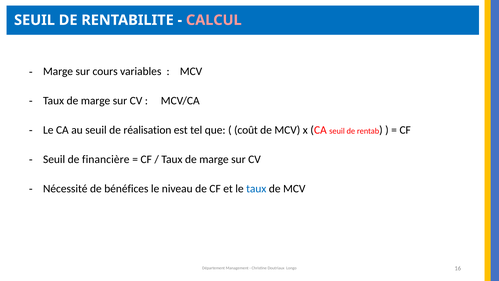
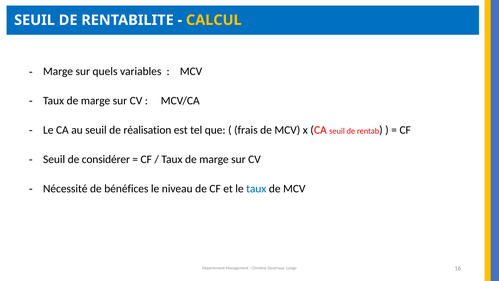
CALCUL colour: pink -> yellow (214, 20)
cours: cours -> quels (105, 71)
coût: coût -> frais (246, 130)
financière: financière -> considérer (106, 159)
